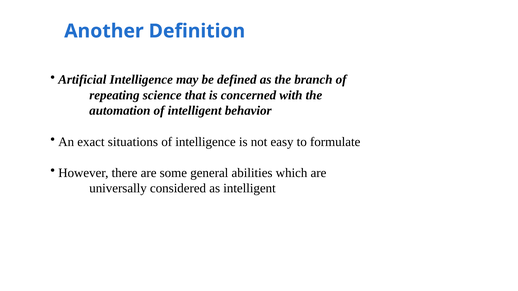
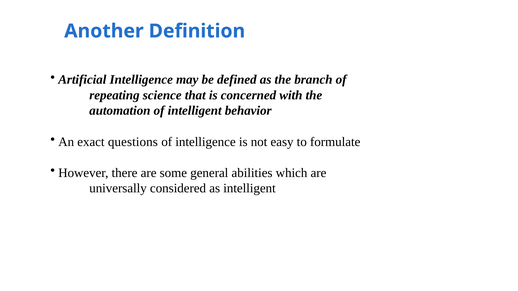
situations: situations -> questions (133, 142)
